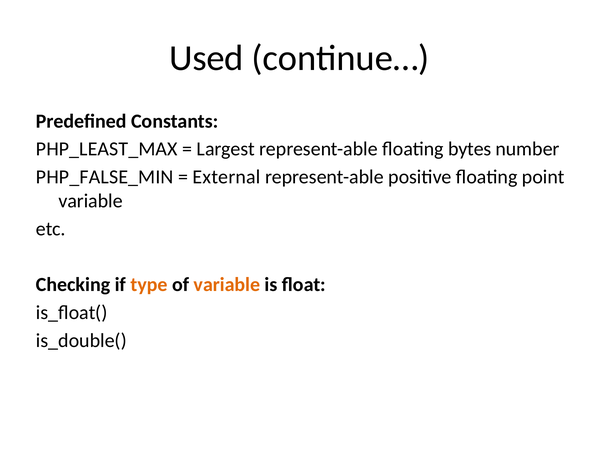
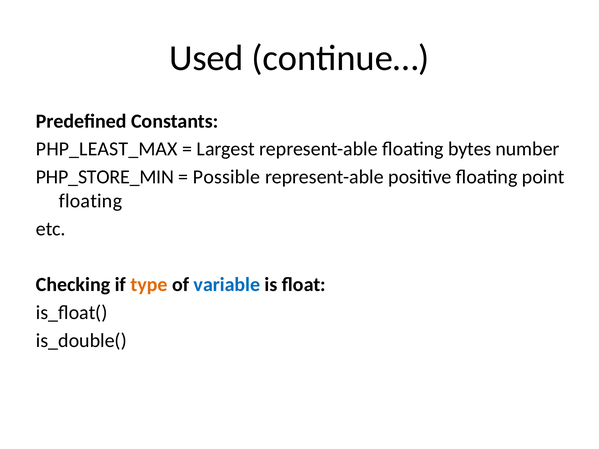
PHP_FALSE_MIN: PHP_FALSE_MIN -> PHP_STORE_MIN (105, 177)
External: External -> Possible (227, 177)
variable: variable -> floating (90, 201)
variable colour: orange -> blue (227, 285)
